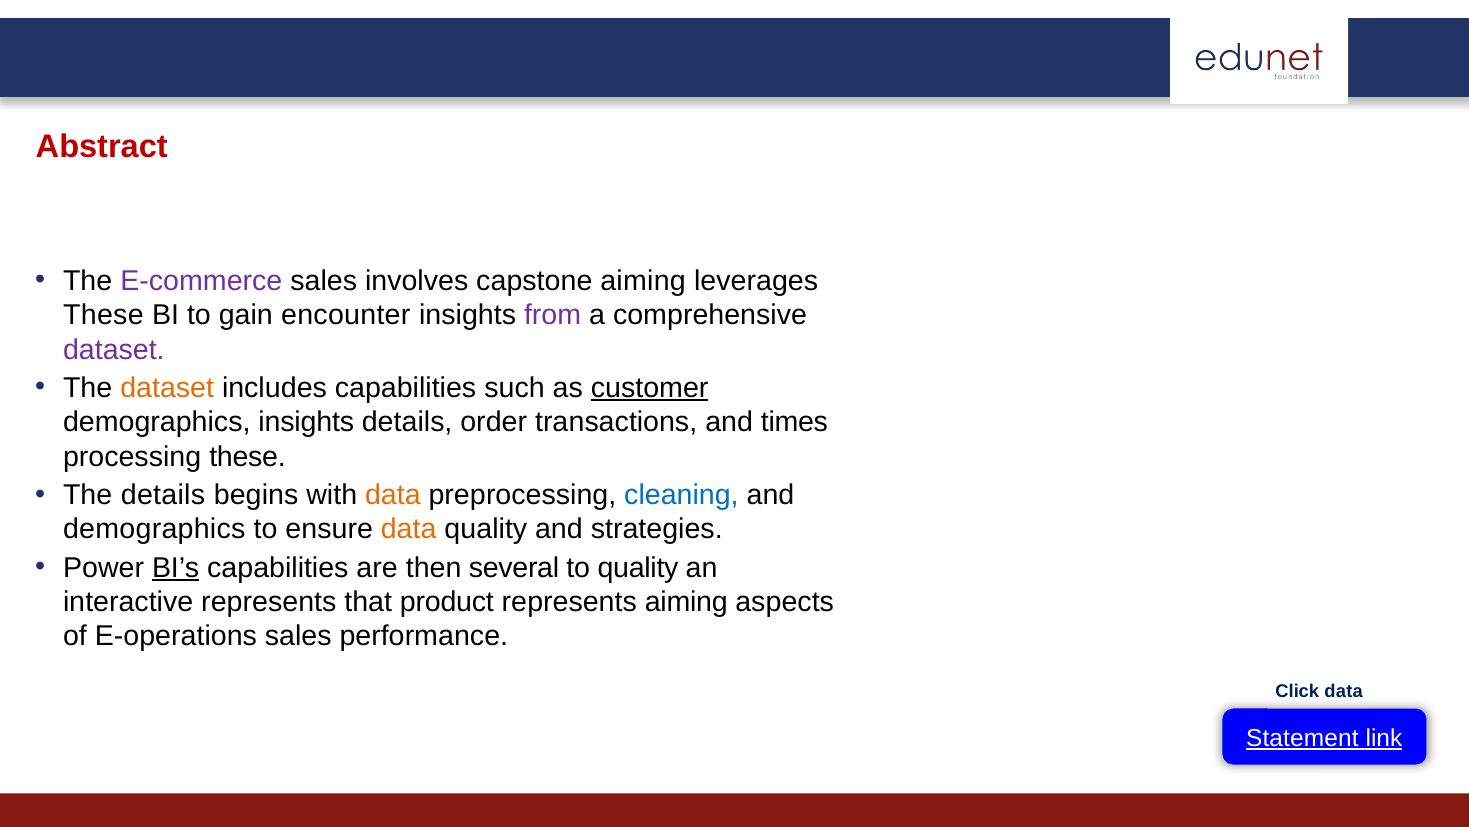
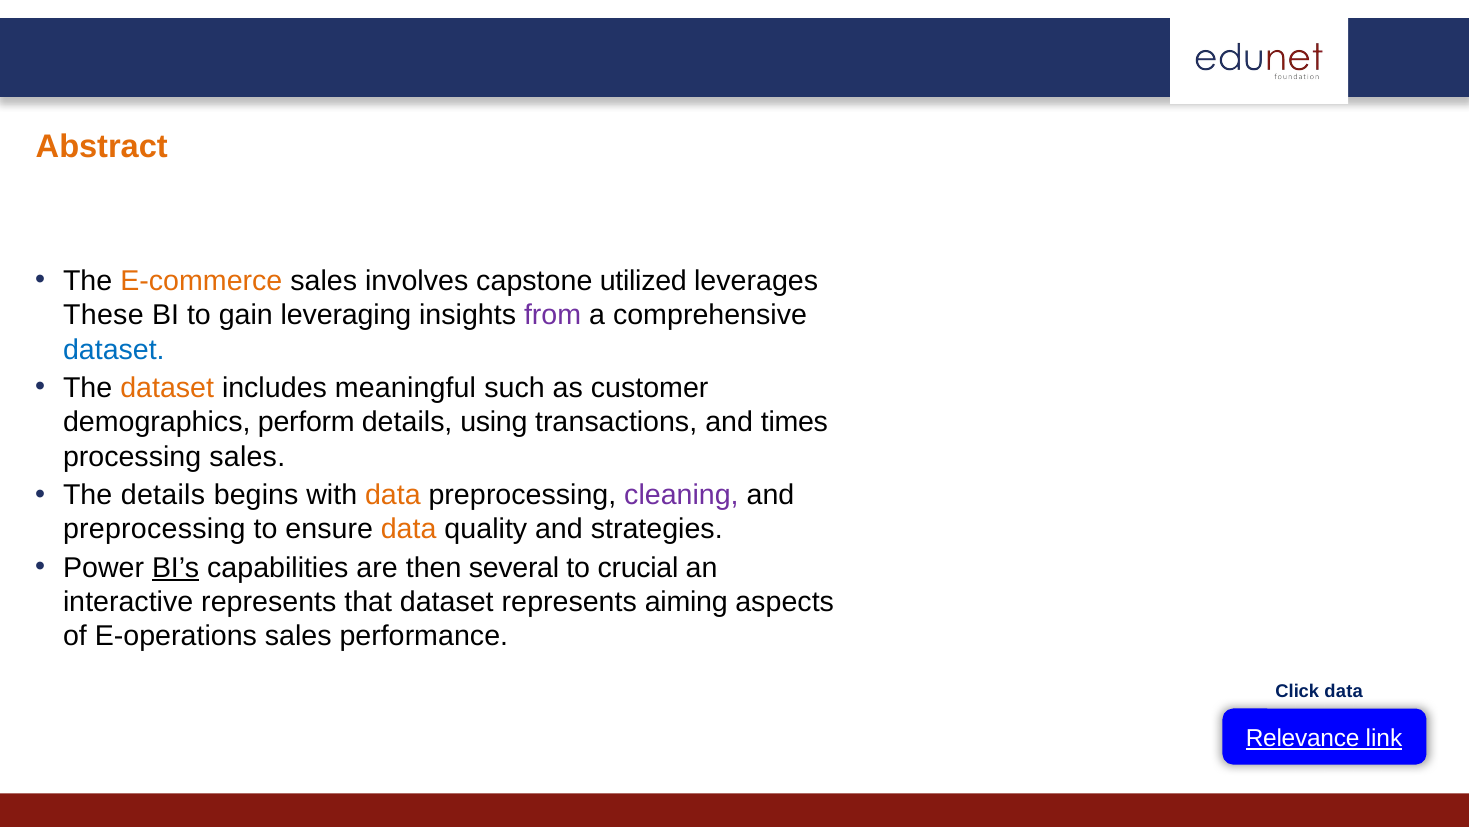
Abstract colour: red -> orange (102, 146)
E-commerce colour: purple -> orange (201, 281)
capstone aiming: aiming -> utilized (643, 281)
encounter: encounter -> leveraging (346, 315)
dataset colour: purple -> blue (114, 349)
includes capabilities: capabilities -> meaningful (405, 388)
customer underline: present -> none (650, 388)
demographics insights: insights -> perform (306, 422)
order: order -> using (494, 422)
processing these: these -> sales (247, 456)
cleaning colour: blue -> purple (681, 495)
demographics: demographics -> preprocessing (154, 529)
to quality: quality -> crucial (638, 567)
that product: product -> dataset (447, 602)
Statement: Statement -> Relevance (1303, 738)
